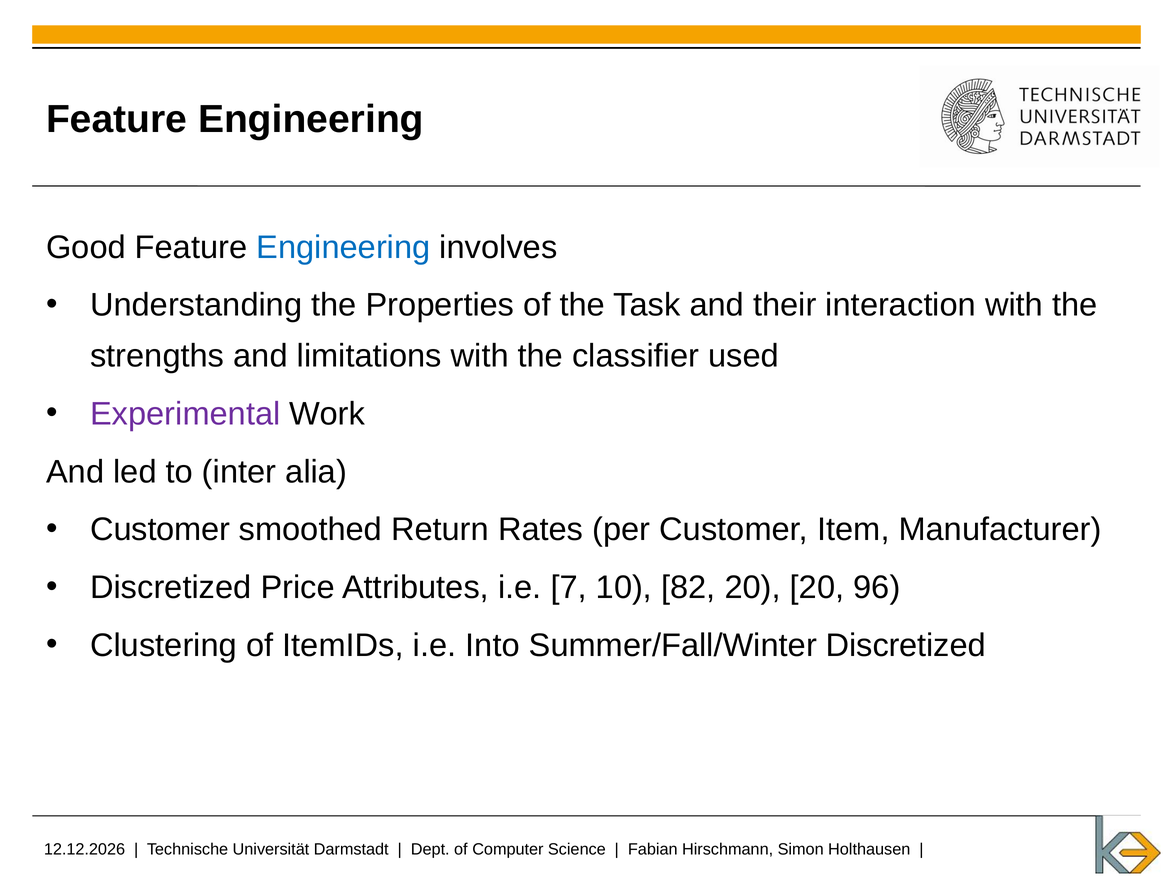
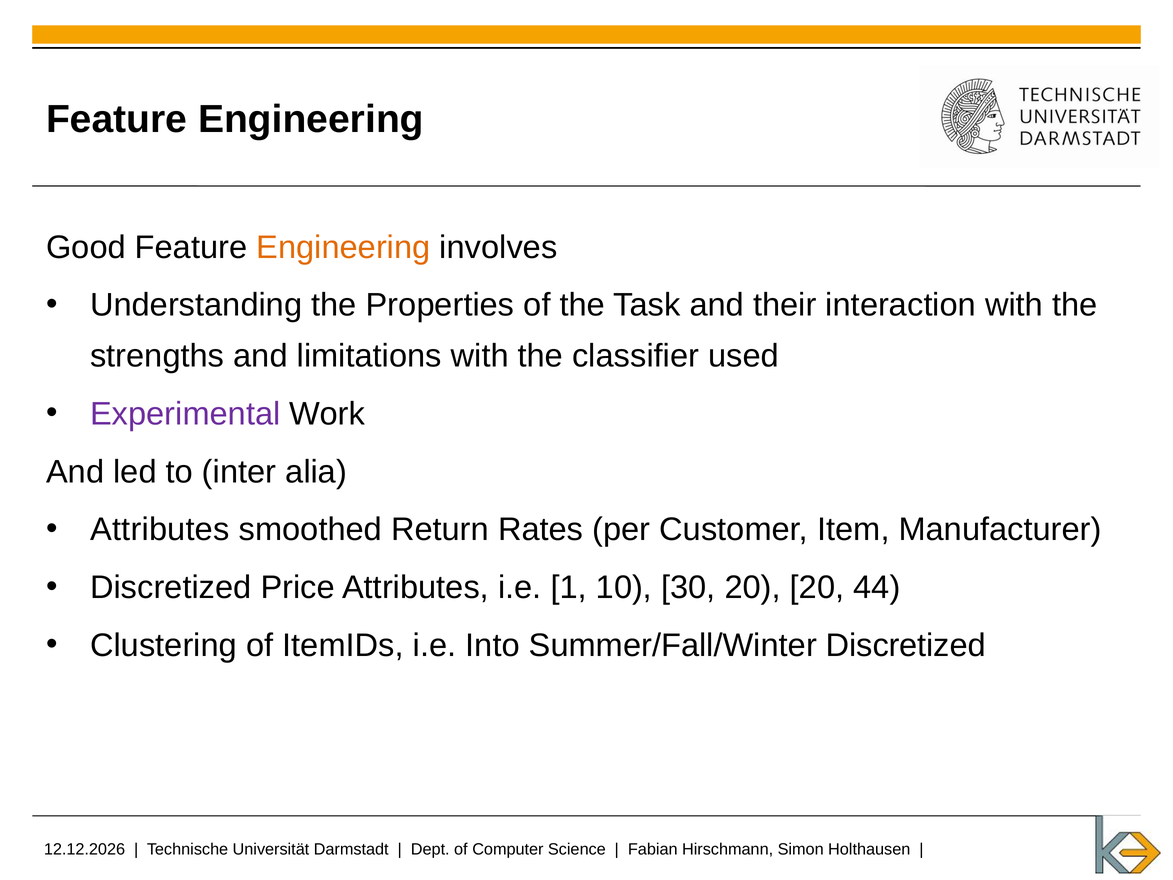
Engineering colour: blue -> orange (343, 247)
Customer: Customer -> Attributes (160, 530)
7: 7 -> 1 (569, 587)
82: 82 -> 30 (688, 587)
96: 96 -> 44 (877, 587)
